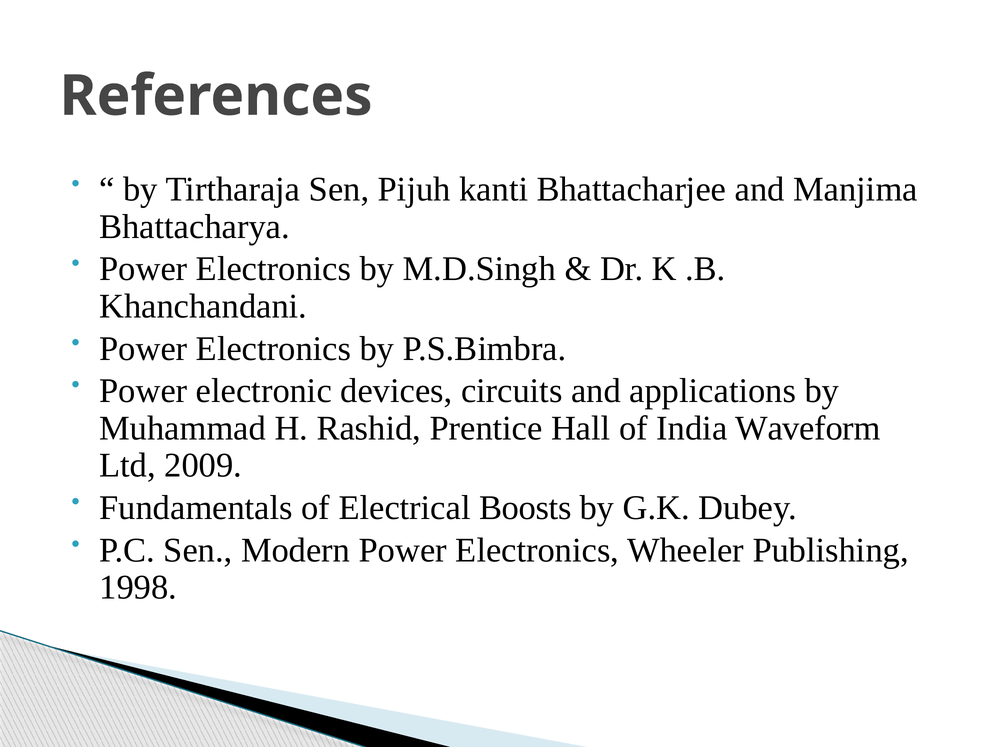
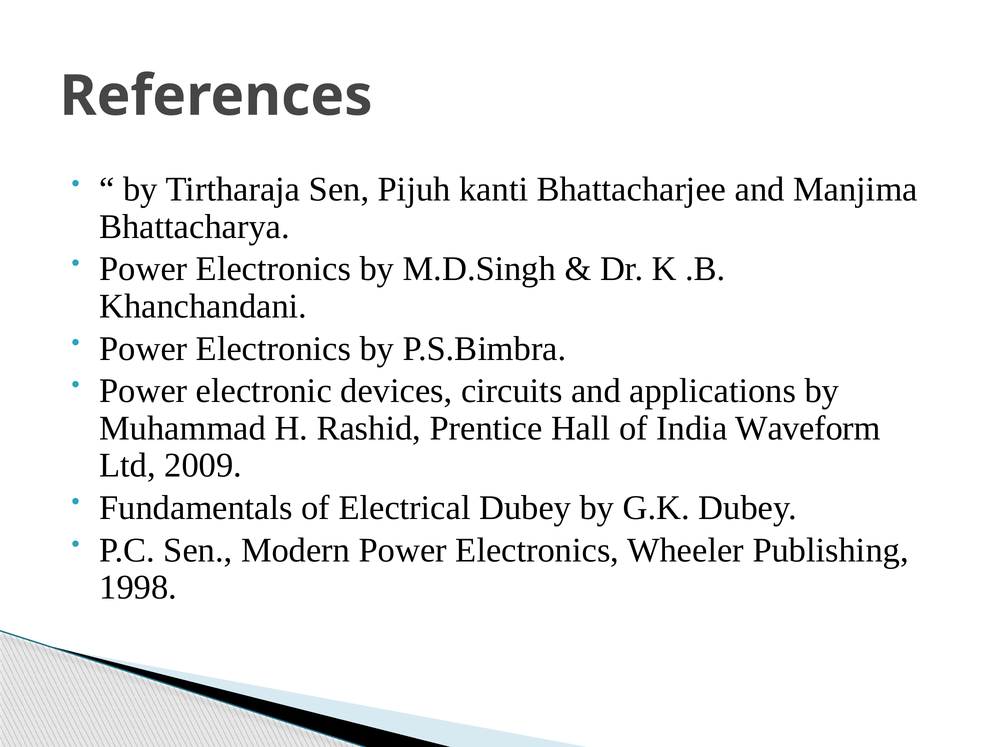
Electrical Boosts: Boosts -> Dubey (525, 507)
